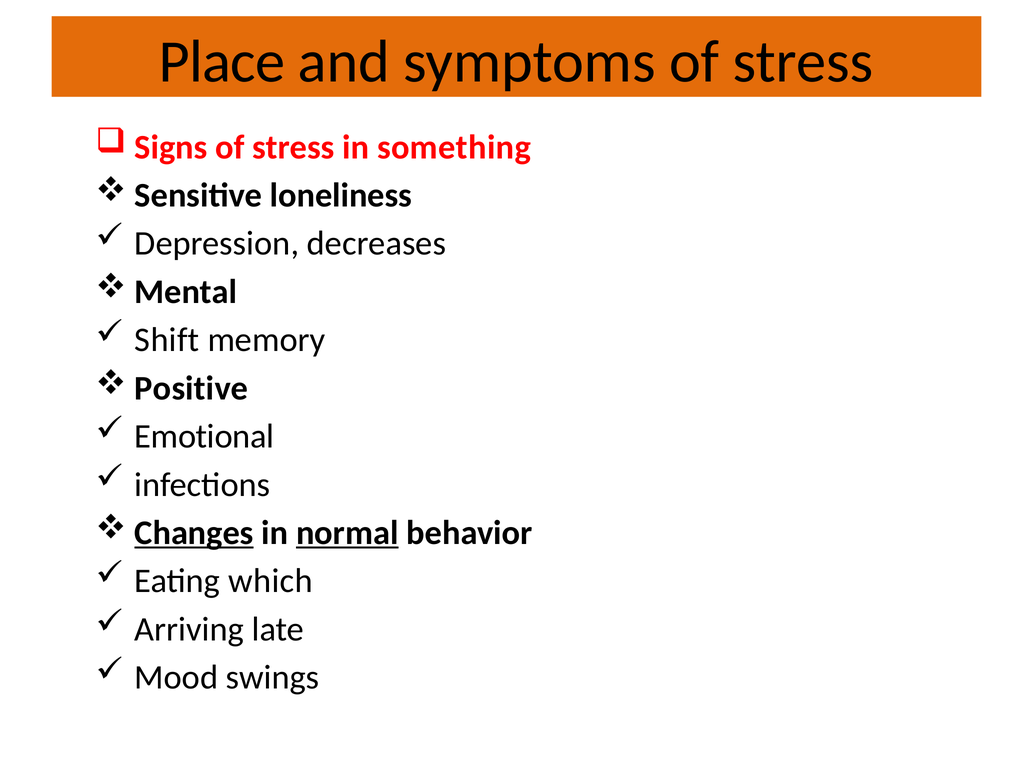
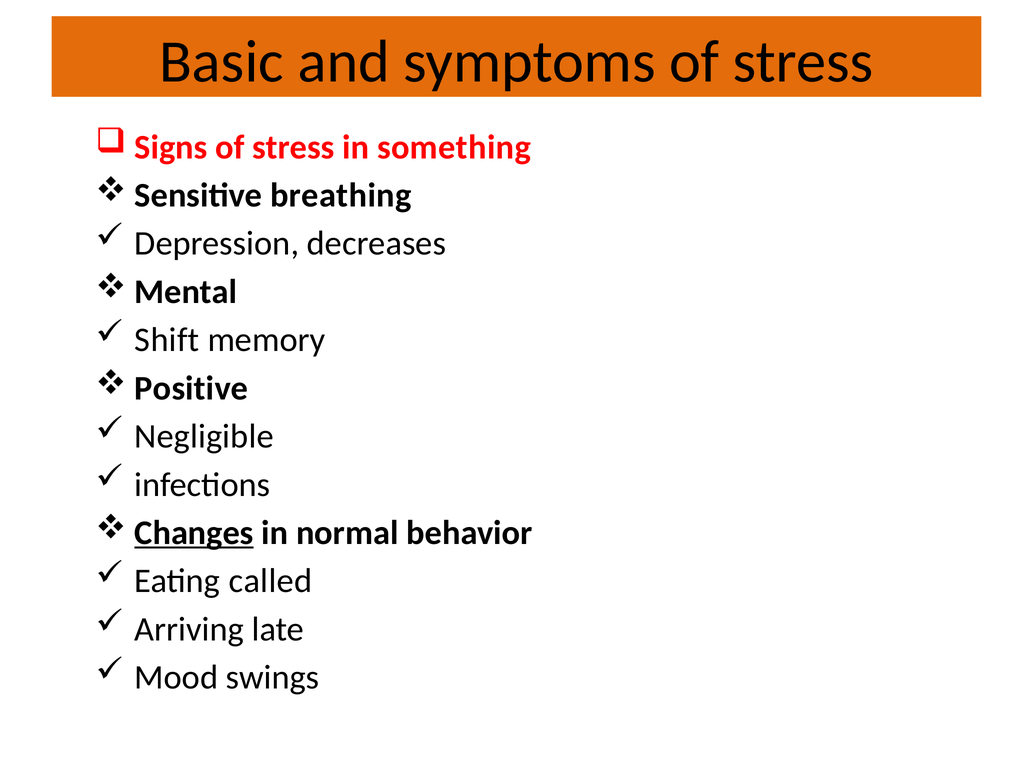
Place: Place -> Basic (222, 62)
loneliness: loneliness -> breathing (341, 195)
Emotional: Emotional -> Negligible (204, 436)
normal underline: present -> none (347, 533)
which: which -> called (271, 581)
